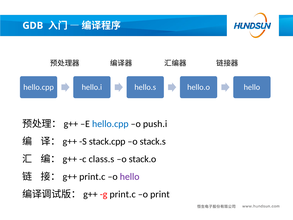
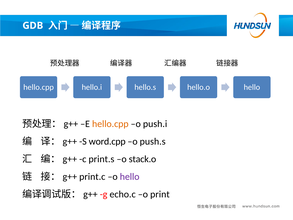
hello.cpp colour: blue -> orange (110, 124)
stack.cpp: stack.cpp -> word.cpp (107, 141)
stack.s: stack.s -> push.s (153, 141)
class.s: class.s -> print.s (101, 159)
g print.c: print.c -> echo.c (123, 194)
